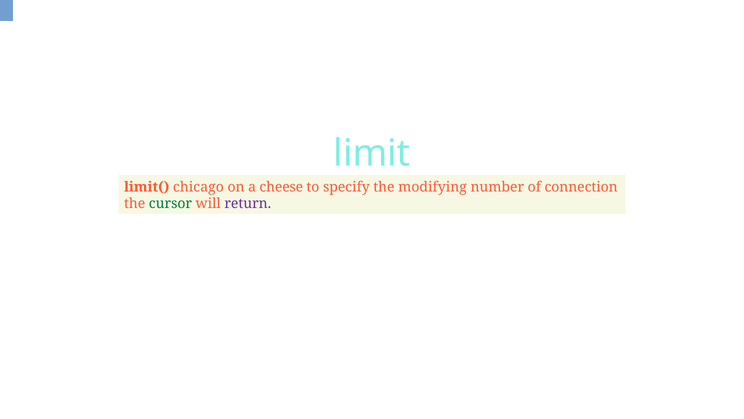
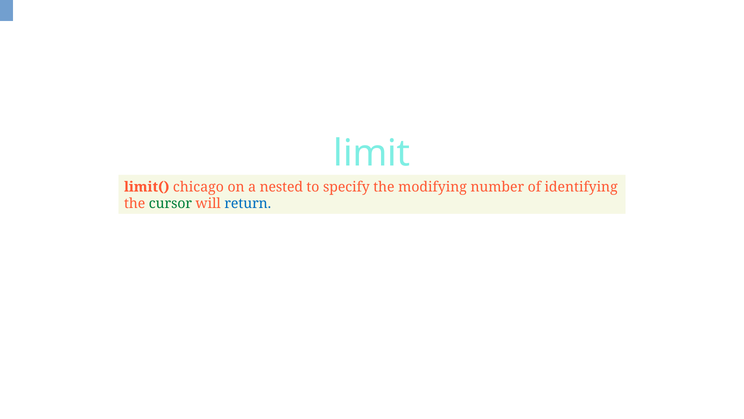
cheese: cheese -> nested (281, 187)
connection: connection -> identifying (581, 187)
return colour: purple -> blue (248, 203)
